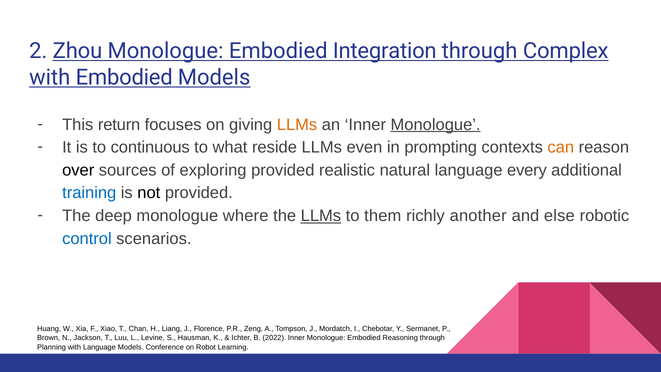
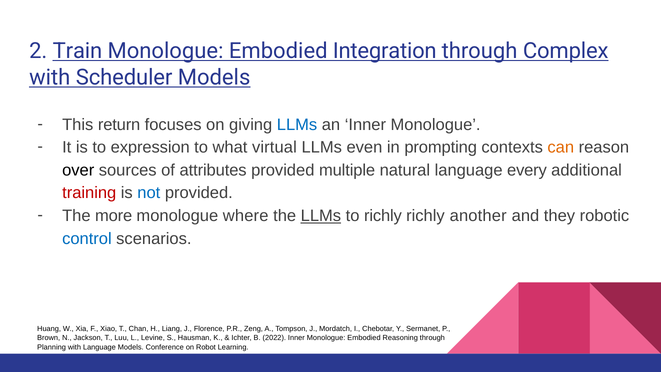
Zhou: Zhou -> Train (77, 51)
with Embodied: Embodied -> Scheduler (124, 77)
LLMs colour: orange -> blue (297, 125)
Monologue underline: present -> none (436, 125)
continuous: continuous -> expression (150, 147)
reside: reside -> virtual (274, 147)
exploring: exploring -> attributes (213, 170)
realistic: realistic -> multiple (347, 170)
training colour: blue -> red (89, 193)
not colour: black -> blue (149, 193)
deep: deep -> more (114, 216)
to them: them -> richly (383, 216)
else: else -> they (559, 216)
